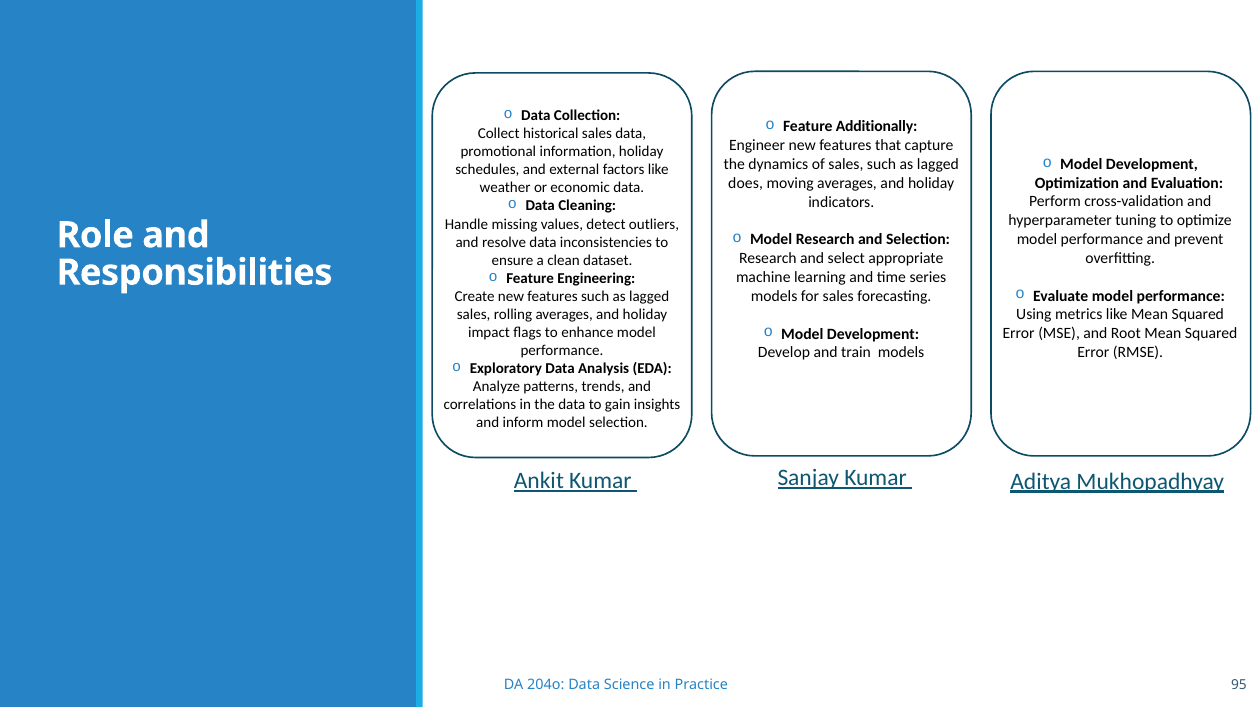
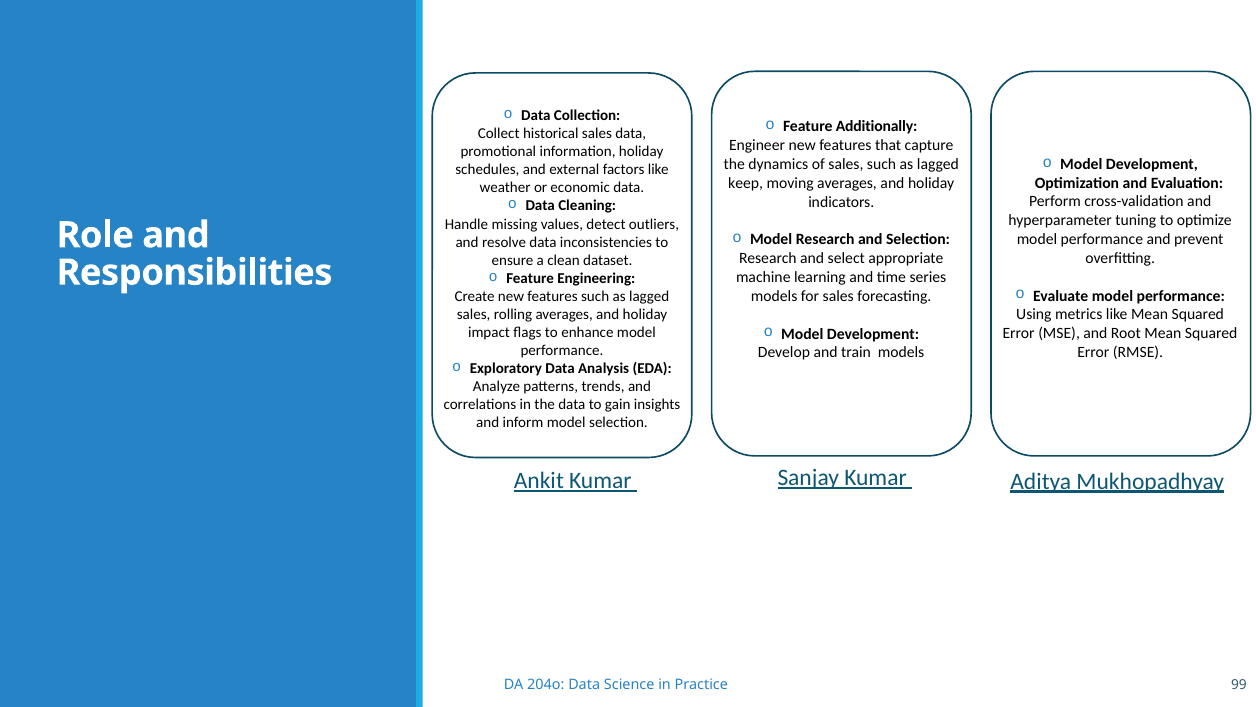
does: does -> keep (746, 183)
95: 95 -> 99 (1239, 684)
